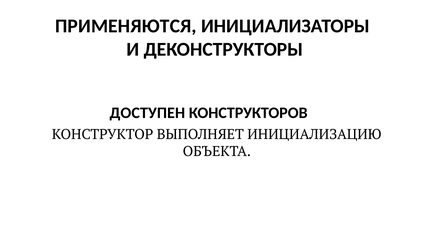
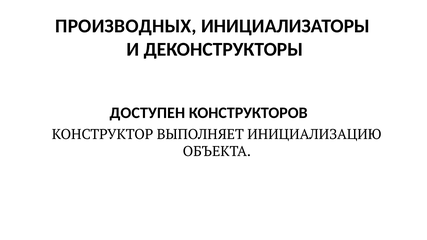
ПРИМЕНЯЮТСЯ: ПРИМЕНЯЮТСЯ -> ПРОИЗВОДНЫХ (126, 26)
